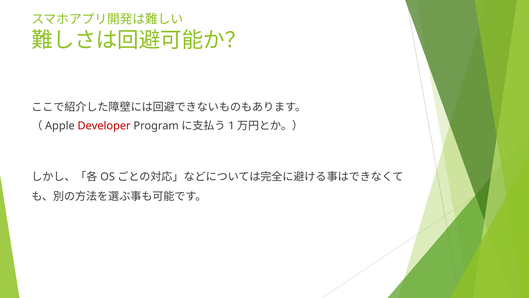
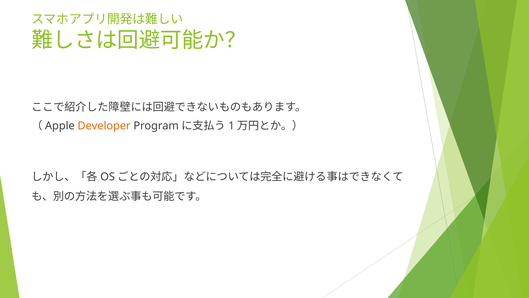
Developer colour: red -> orange (104, 126)
